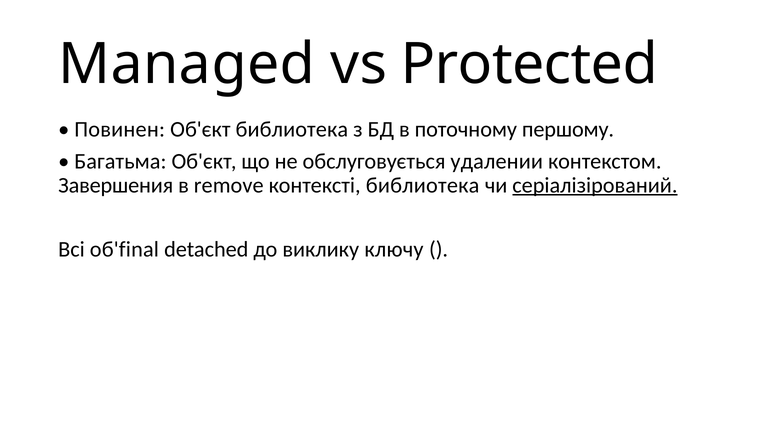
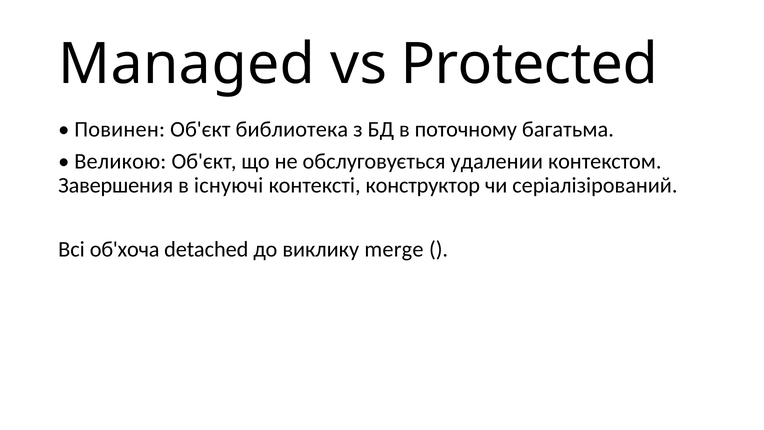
першому: першому -> багатьма (568, 129)
Багатьма: Багатьма -> Великою (120, 161)
remove: remove -> існуючі (229, 185)
контексті библиотека: библиотека -> конструктор (423, 185)
серіалізірований underline: present -> none (595, 185)
об'final: об'final -> об'хоча (125, 249)
ключу: ключу -> merge (394, 249)
